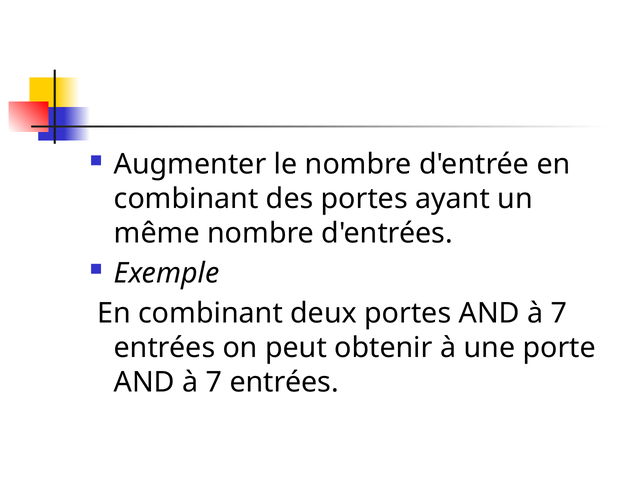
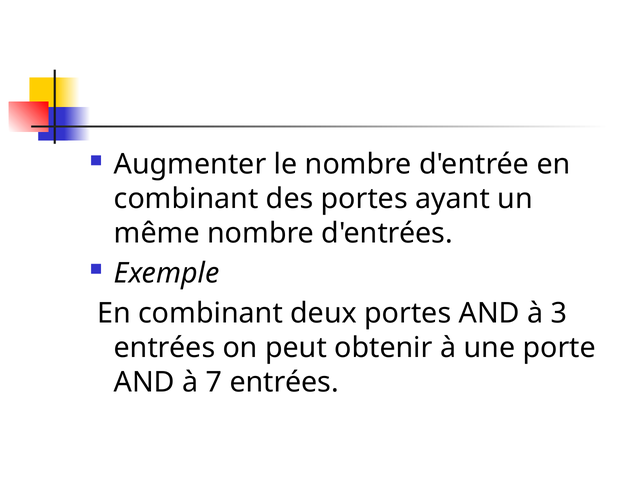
portes AND à 7: 7 -> 3 (559, 313)
